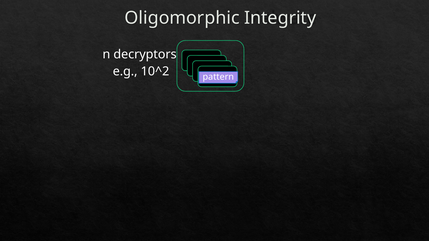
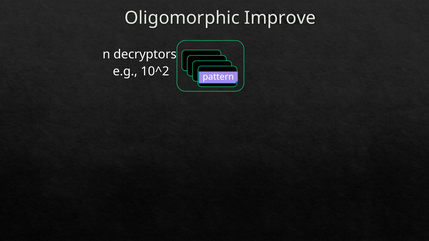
Integrity: Integrity -> Improve (280, 18)
